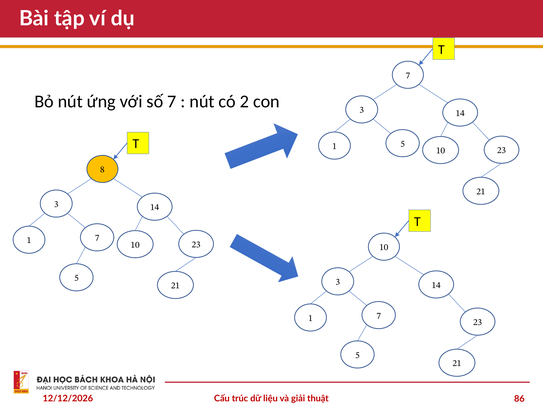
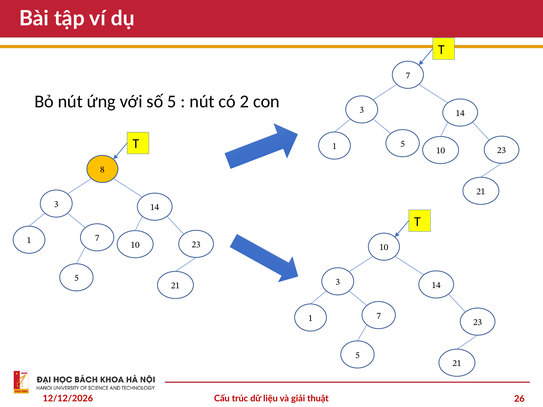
số 7: 7 -> 5 (172, 101)
86: 86 -> 26 (519, 399)
